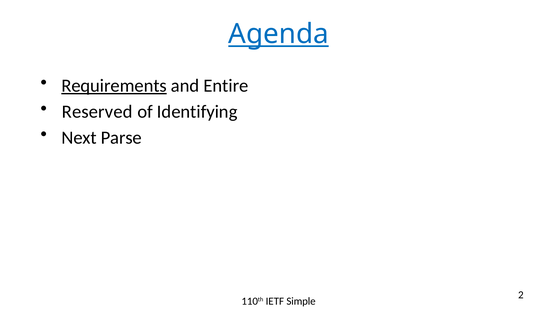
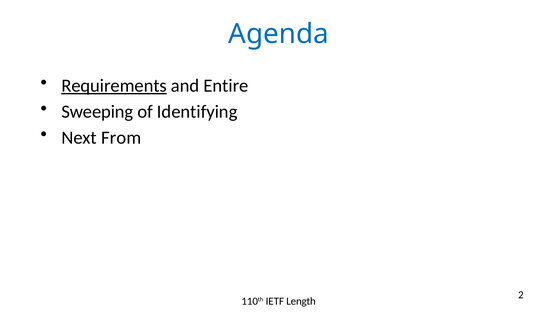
Agenda underline: present -> none (278, 34)
Reserved: Reserved -> Sweeping (97, 112)
Parse: Parse -> From (121, 138)
Simple: Simple -> Length (301, 302)
